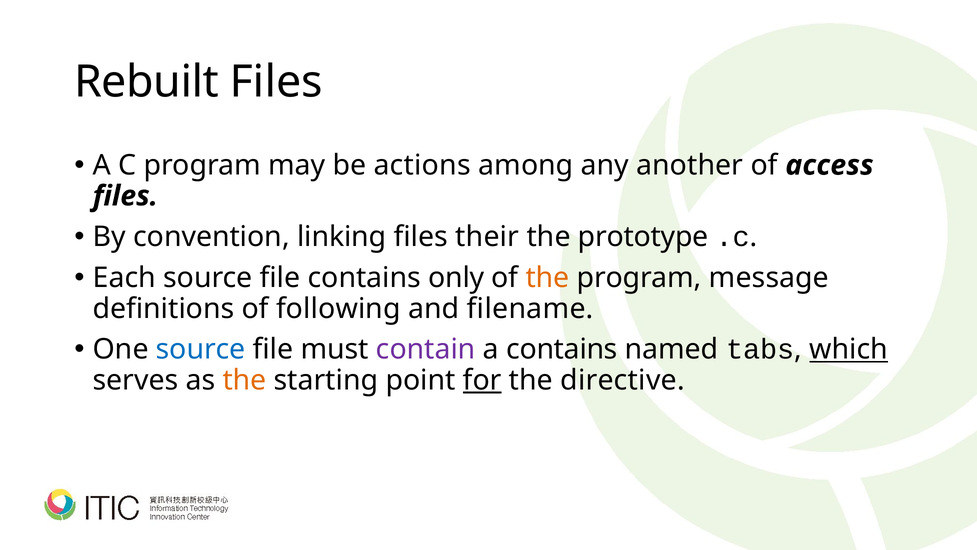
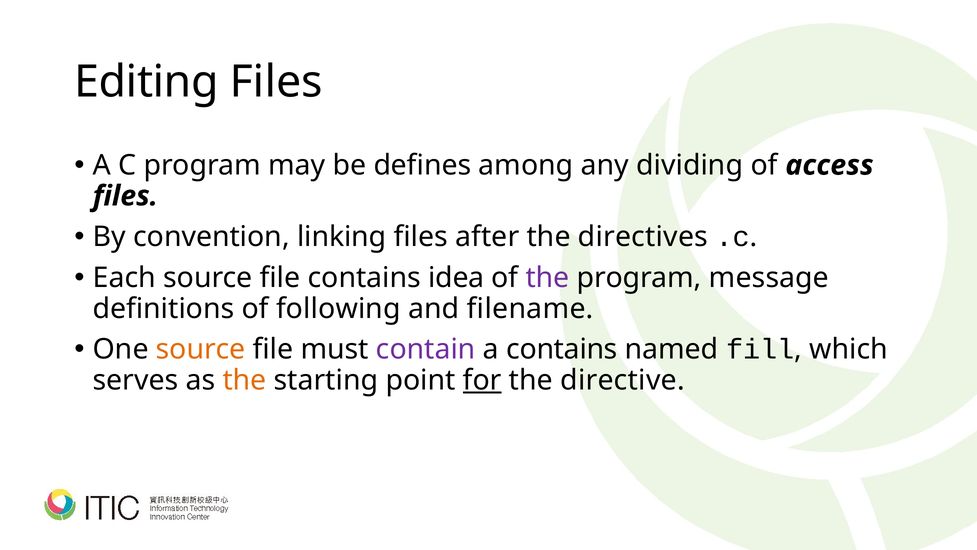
Rebuilt: Rebuilt -> Editing (147, 82)
actions: actions -> defines (422, 165)
another: another -> dividing (690, 165)
their: their -> after (487, 237)
prototype: prototype -> directives (643, 237)
only: only -> idea (456, 278)
the colour: orange -> purple (548, 278)
source colour: blue -> orange (201, 349)
tabs: tabs -> fill (760, 349)
which underline: present -> none (849, 349)
